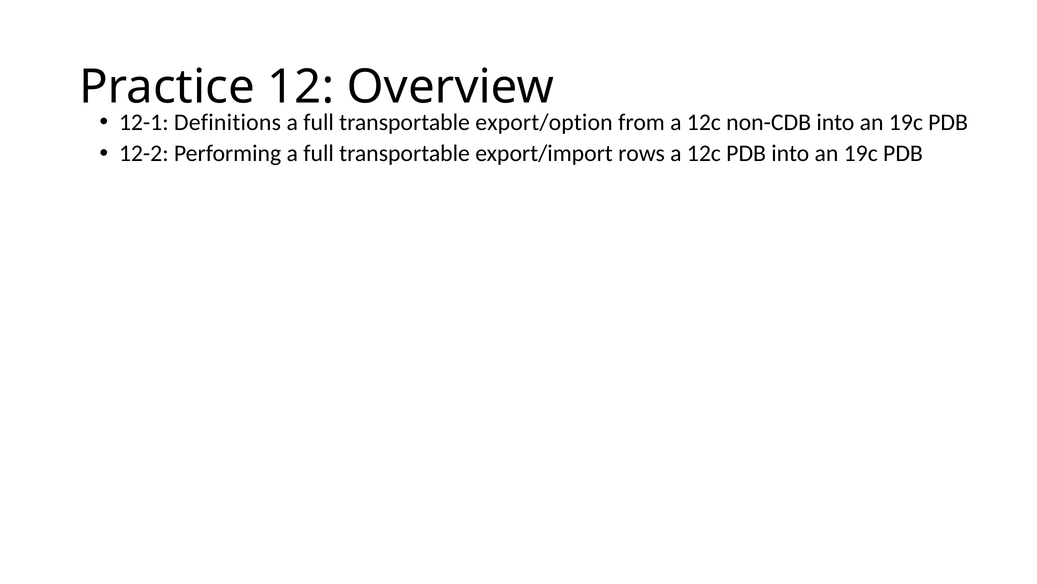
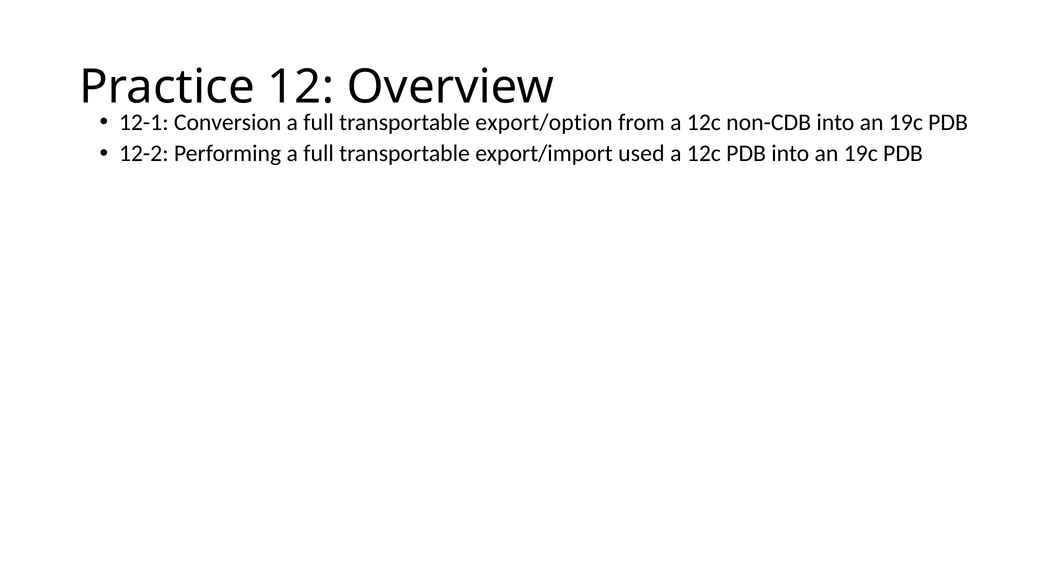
Definitions: Definitions -> Conversion (228, 122)
rows: rows -> used (641, 153)
